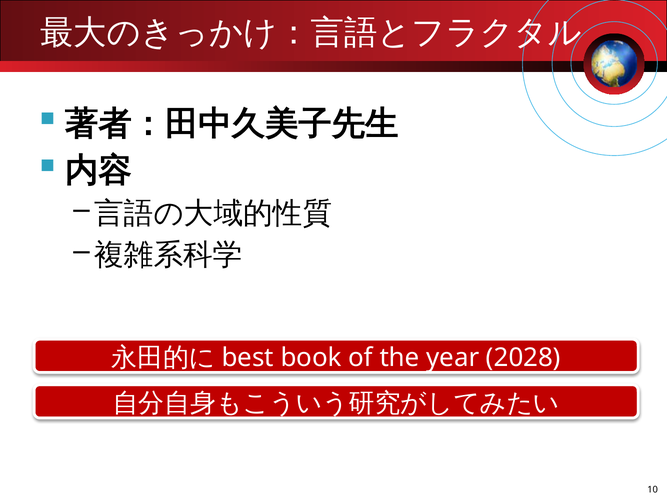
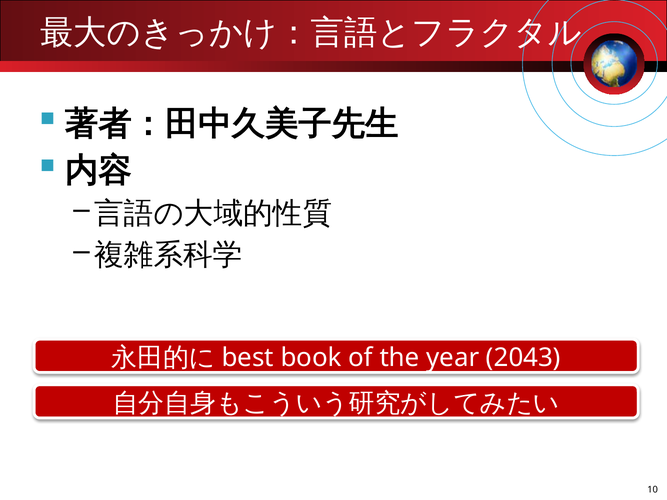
2028: 2028 -> 2043 (523, 358)
